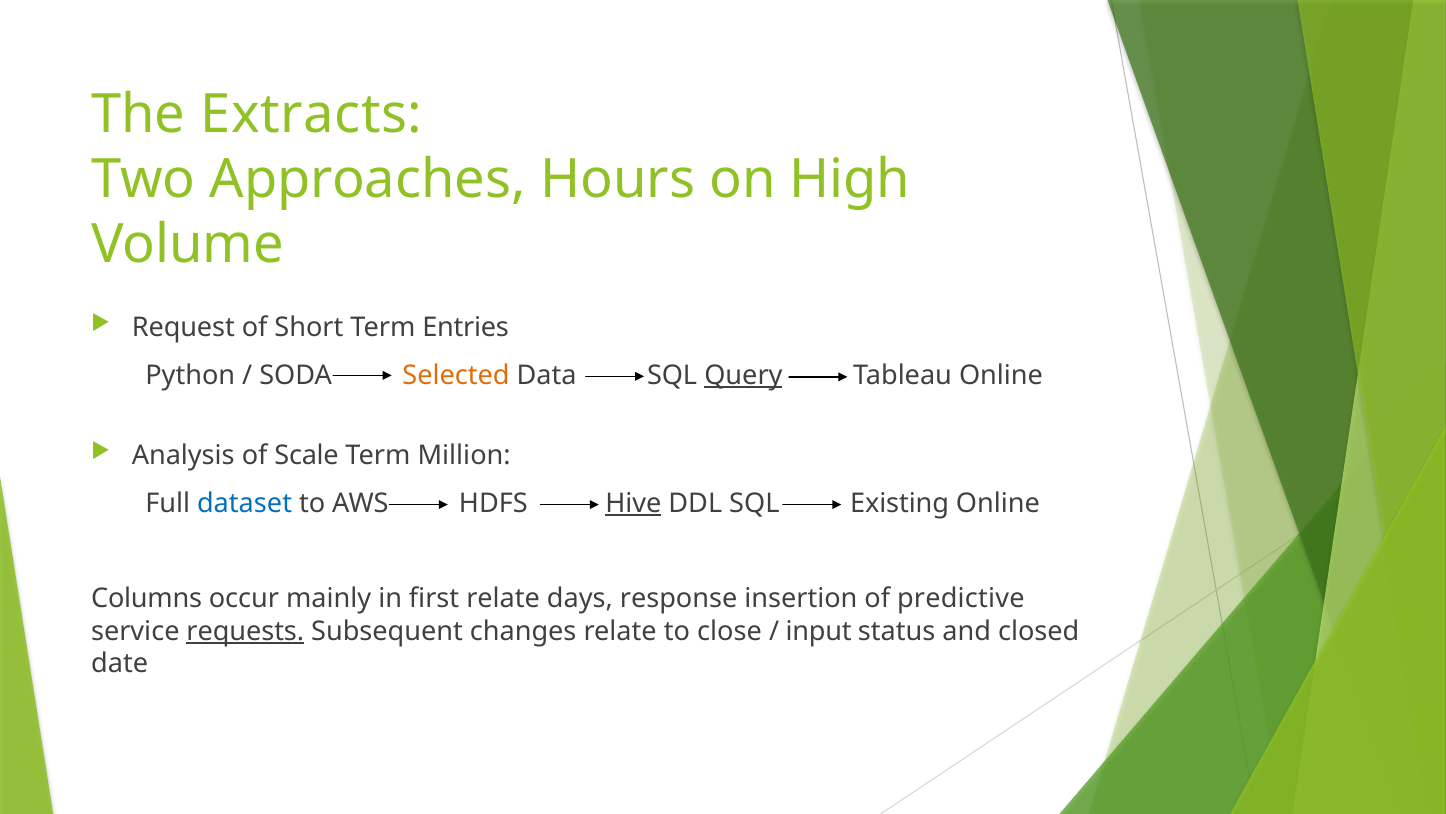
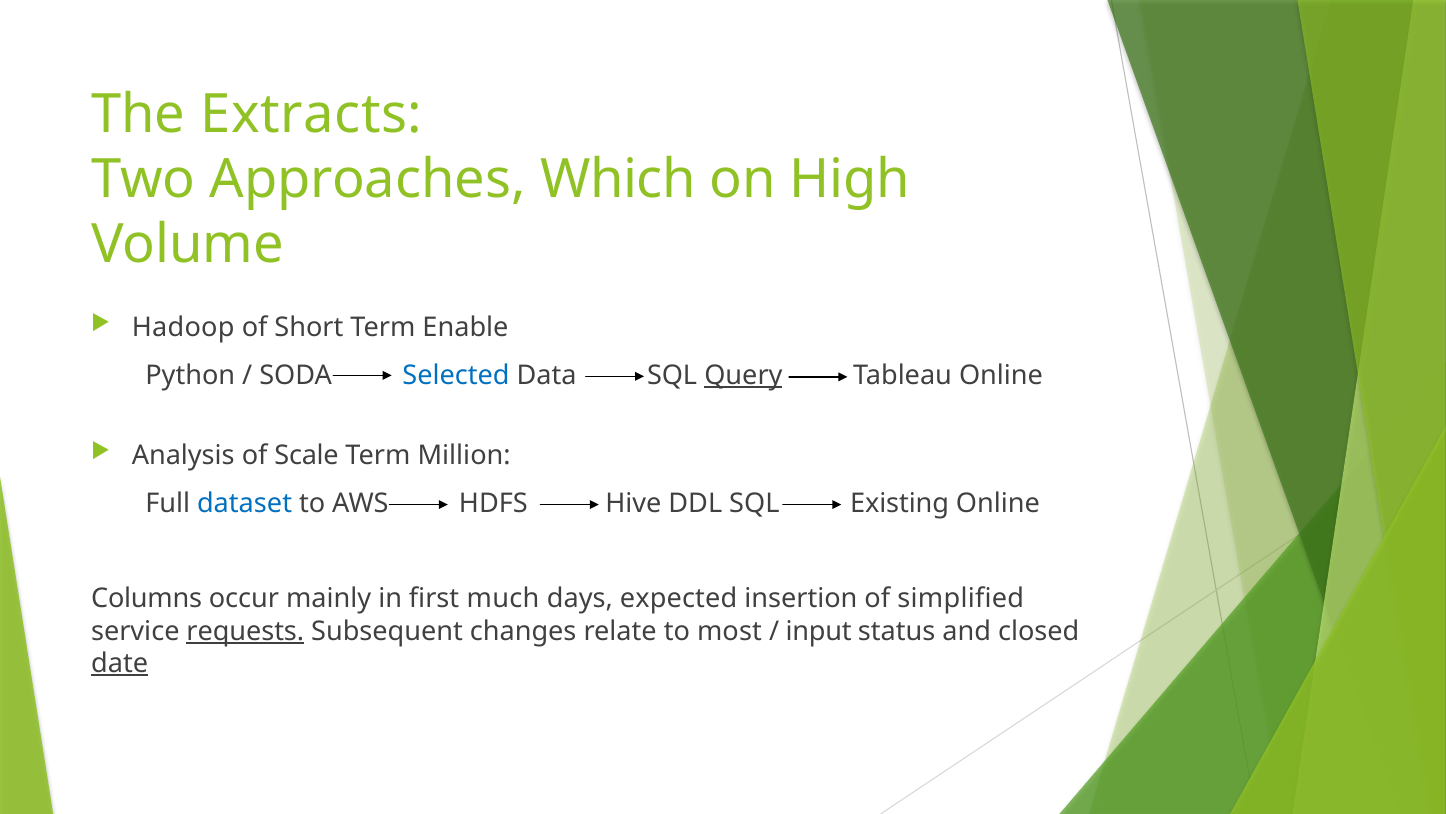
Hours: Hours -> Which (618, 179)
Request: Request -> Hadoop (183, 327)
Entries: Entries -> Enable (465, 327)
Selected colour: orange -> blue (456, 375)
Hive underline: present -> none (633, 503)
first relate: relate -> much (503, 598)
response: response -> expected (679, 598)
predictive: predictive -> simplified (961, 598)
close: close -> most (729, 631)
date underline: none -> present (120, 663)
